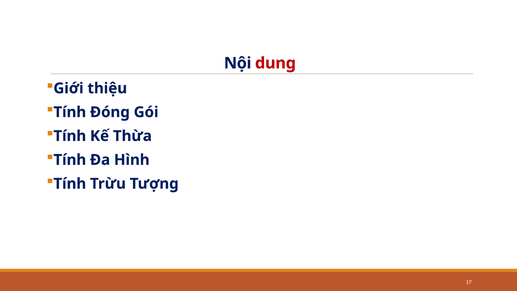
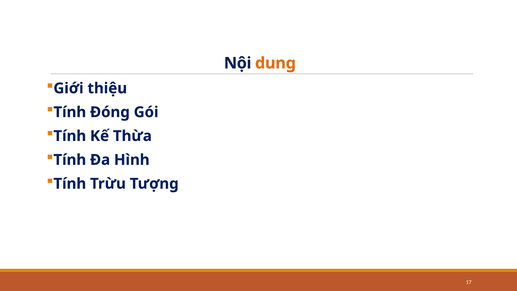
dung colour: red -> orange (275, 63)
